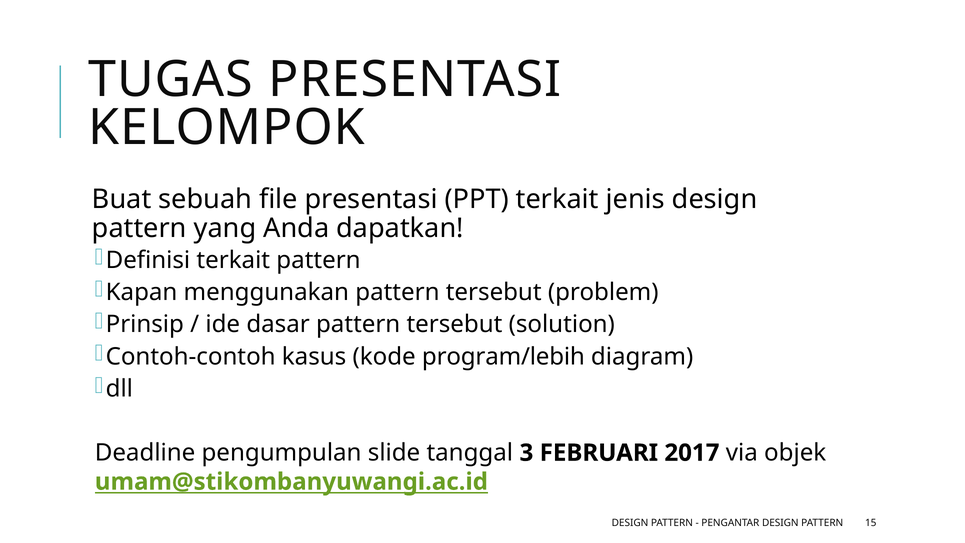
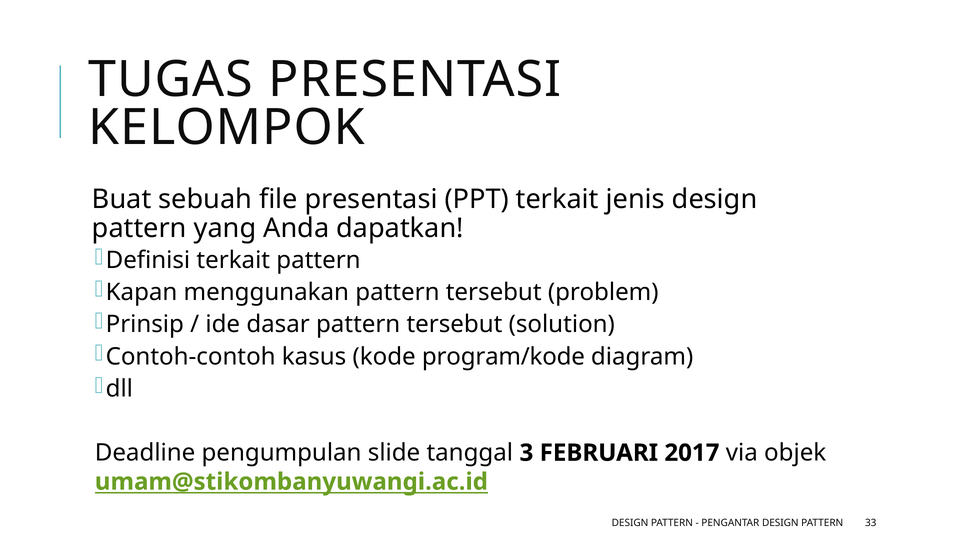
program/lebih: program/lebih -> program/kode (503, 356)
15: 15 -> 33 (871, 523)
